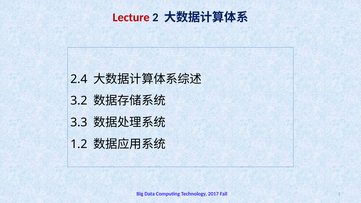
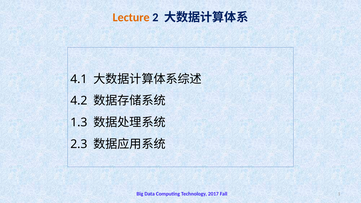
Lecture colour: red -> orange (131, 18)
2.4: 2.4 -> 4.1 (79, 79)
3.2: 3.2 -> 4.2 (79, 101)
3.3: 3.3 -> 1.3 (79, 122)
1.2: 1.2 -> 2.3 (79, 144)
